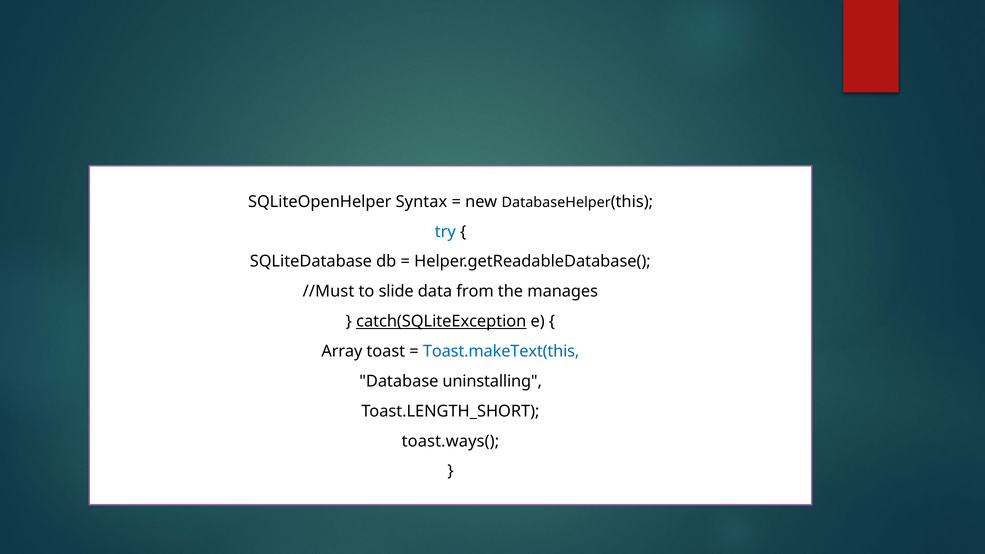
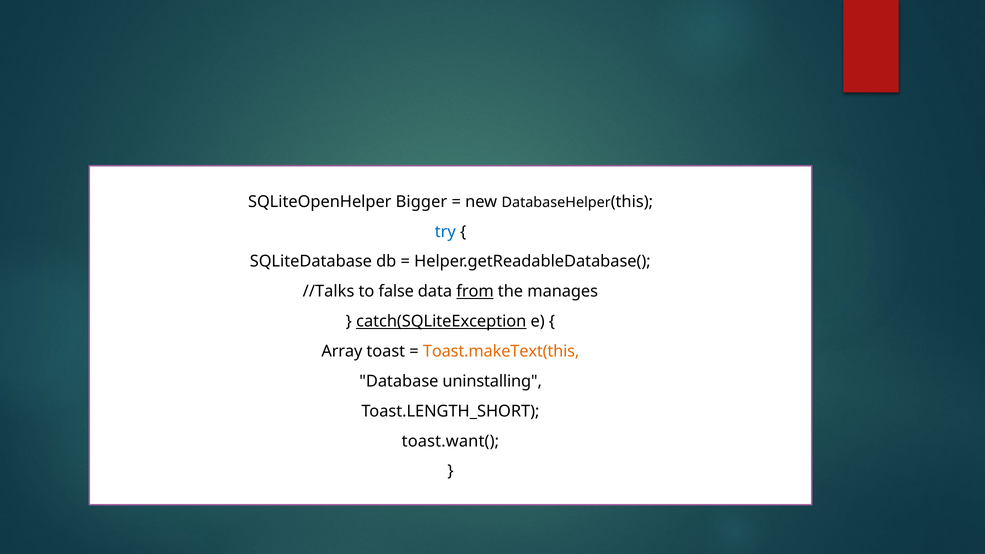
Syntax: Syntax -> Bigger (421, 202)
//Must: //Must -> //Talks (329, 292)
slide: slide -> false (396, 292)
from underline: none -> present (475, 292)
Toast.makeText(this colour: blue -> orange (501, 351)
toast.ways(: toast.ways( -> toast.want( (450, 441)
